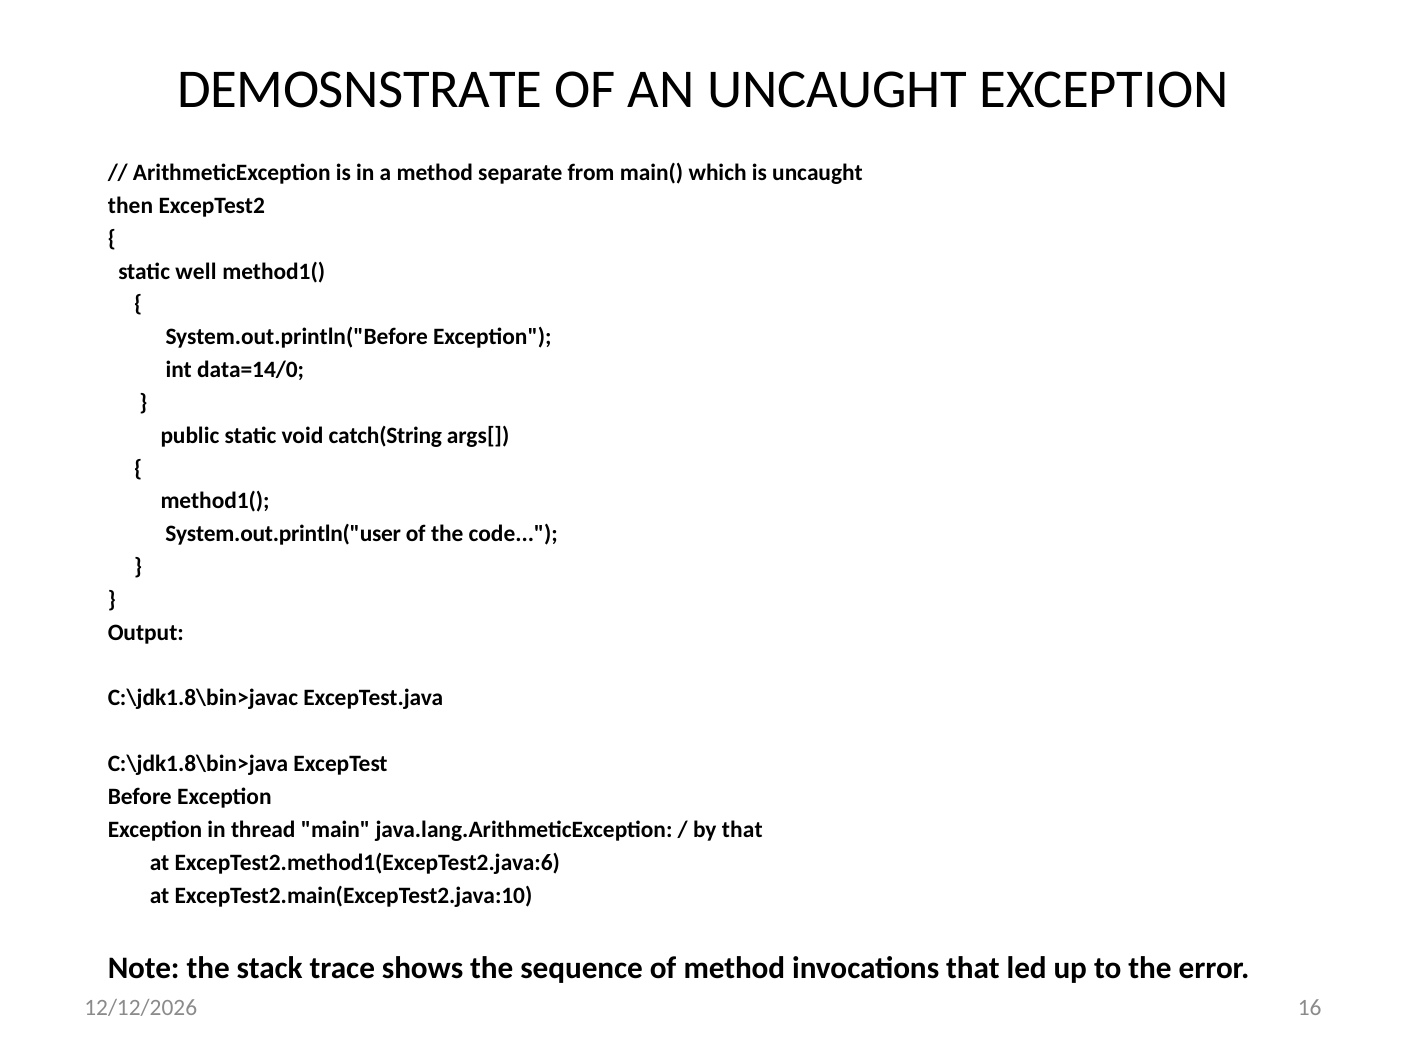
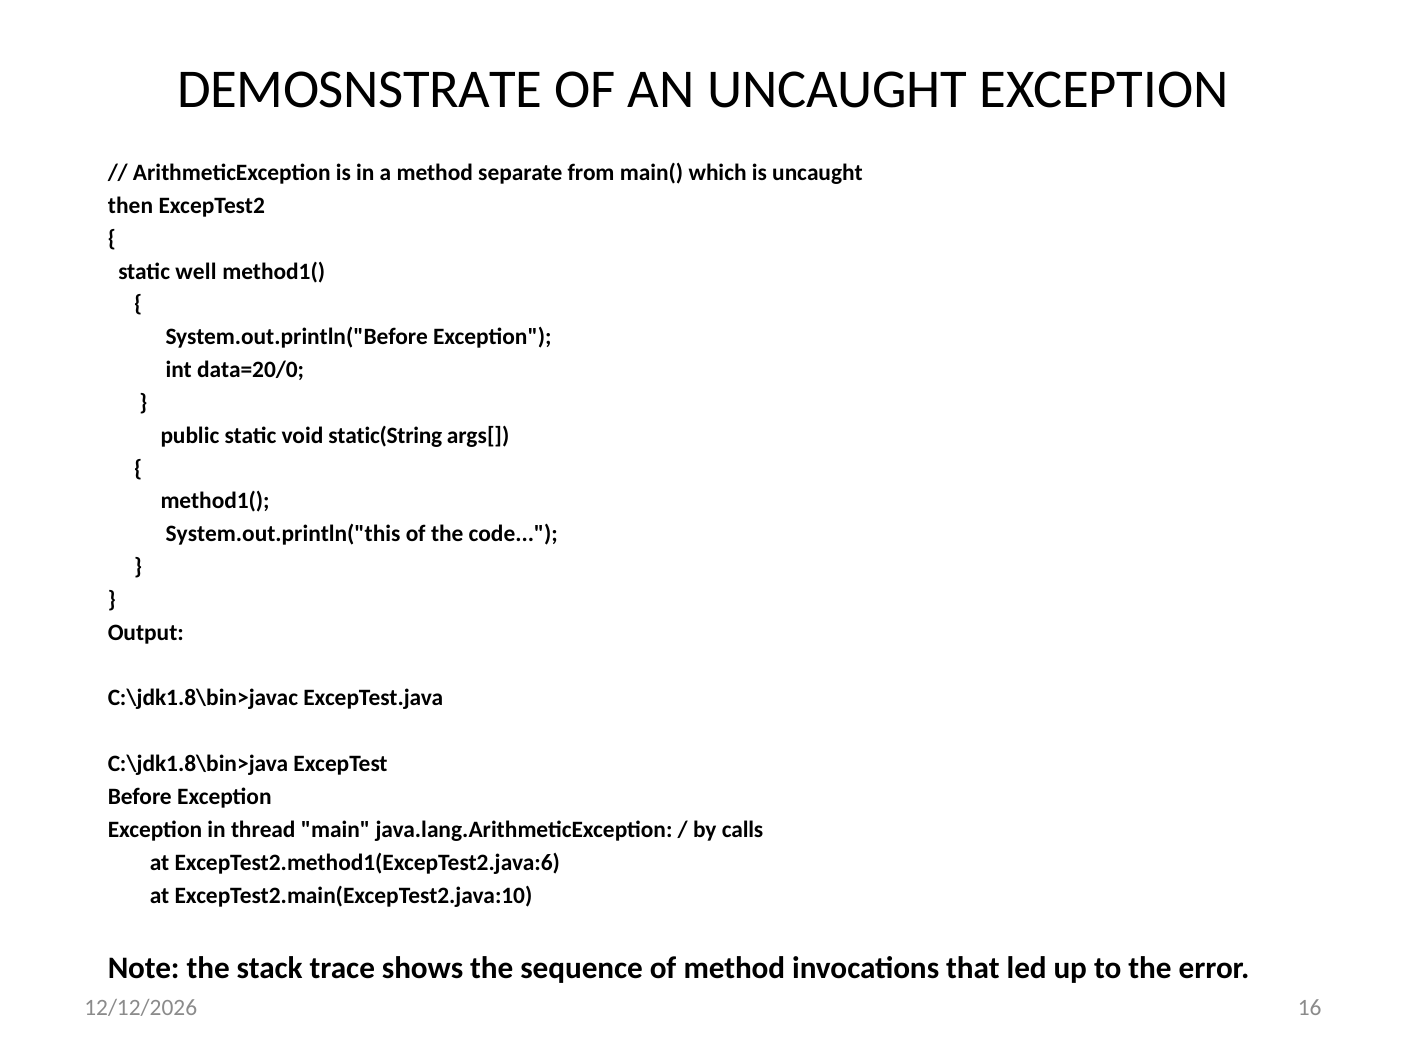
data=14/0: data=14/0 -> data=20/0 (251, 370)
catch(String: catch(String -> static(String (385, 435)
System.out.println("user: System.out.println("user -> System.out.println("this (283, 534)
by that: that -> calls (743, 829)
